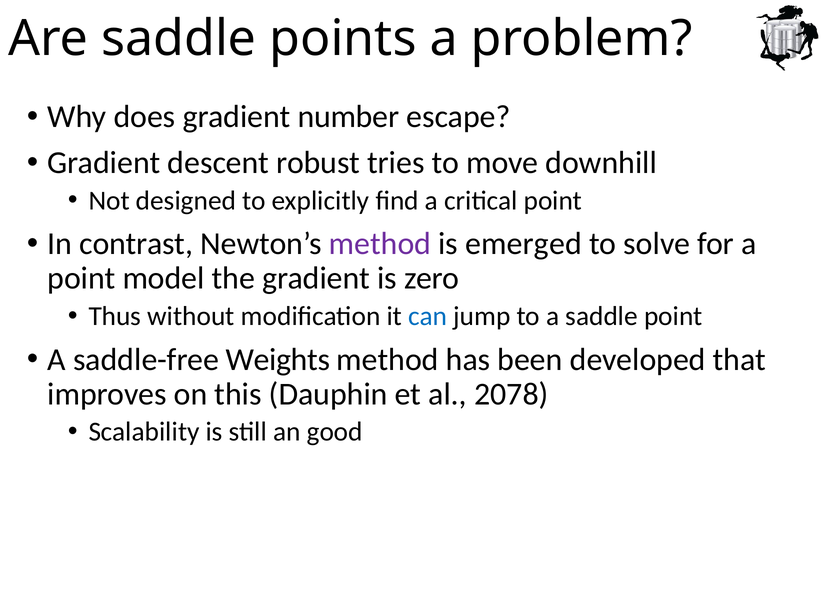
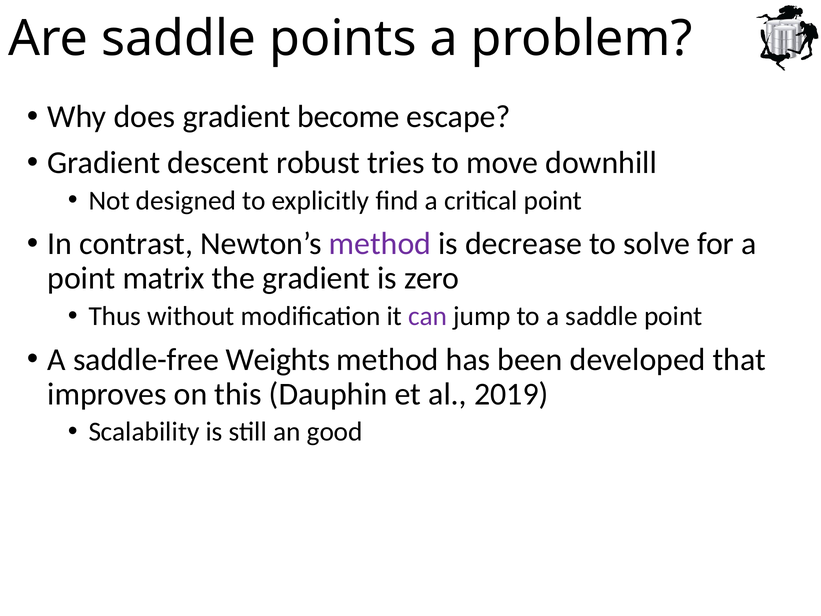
number: number -> become (348, 117)
emerged: emerged -> decrease (524, 244)
model: model -> matrix (164, 278)
can colour: blue -> purple (428, 316)
2078: 2078 -> 2019 (511, 394)
